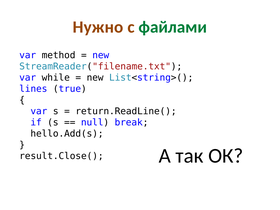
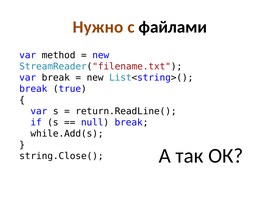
файлами colour: green -> black (173, 27)
var while: while -> break (56, 78)
lines: lines -> break (33, 89)
hello.Add(s: hello.Add(s -> while.Add(s (67, 134)
result.Close(: result.Close( -> string.Close( (61, 156)
